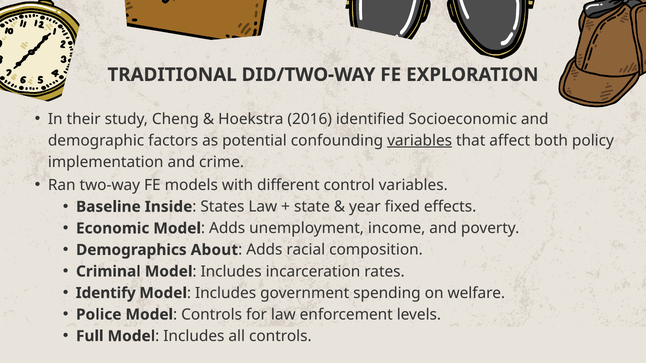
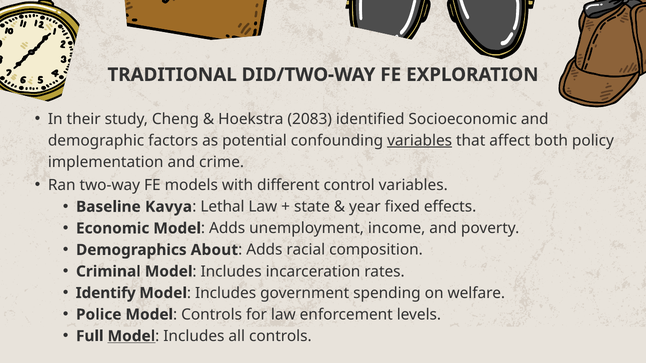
2016: 2016 -> 2083 (310, 119)
Inside: Inside -> Kavya (169, 207)
States: States -> Lethal (223, 207)
Model underline: none -> present (131, 336)
